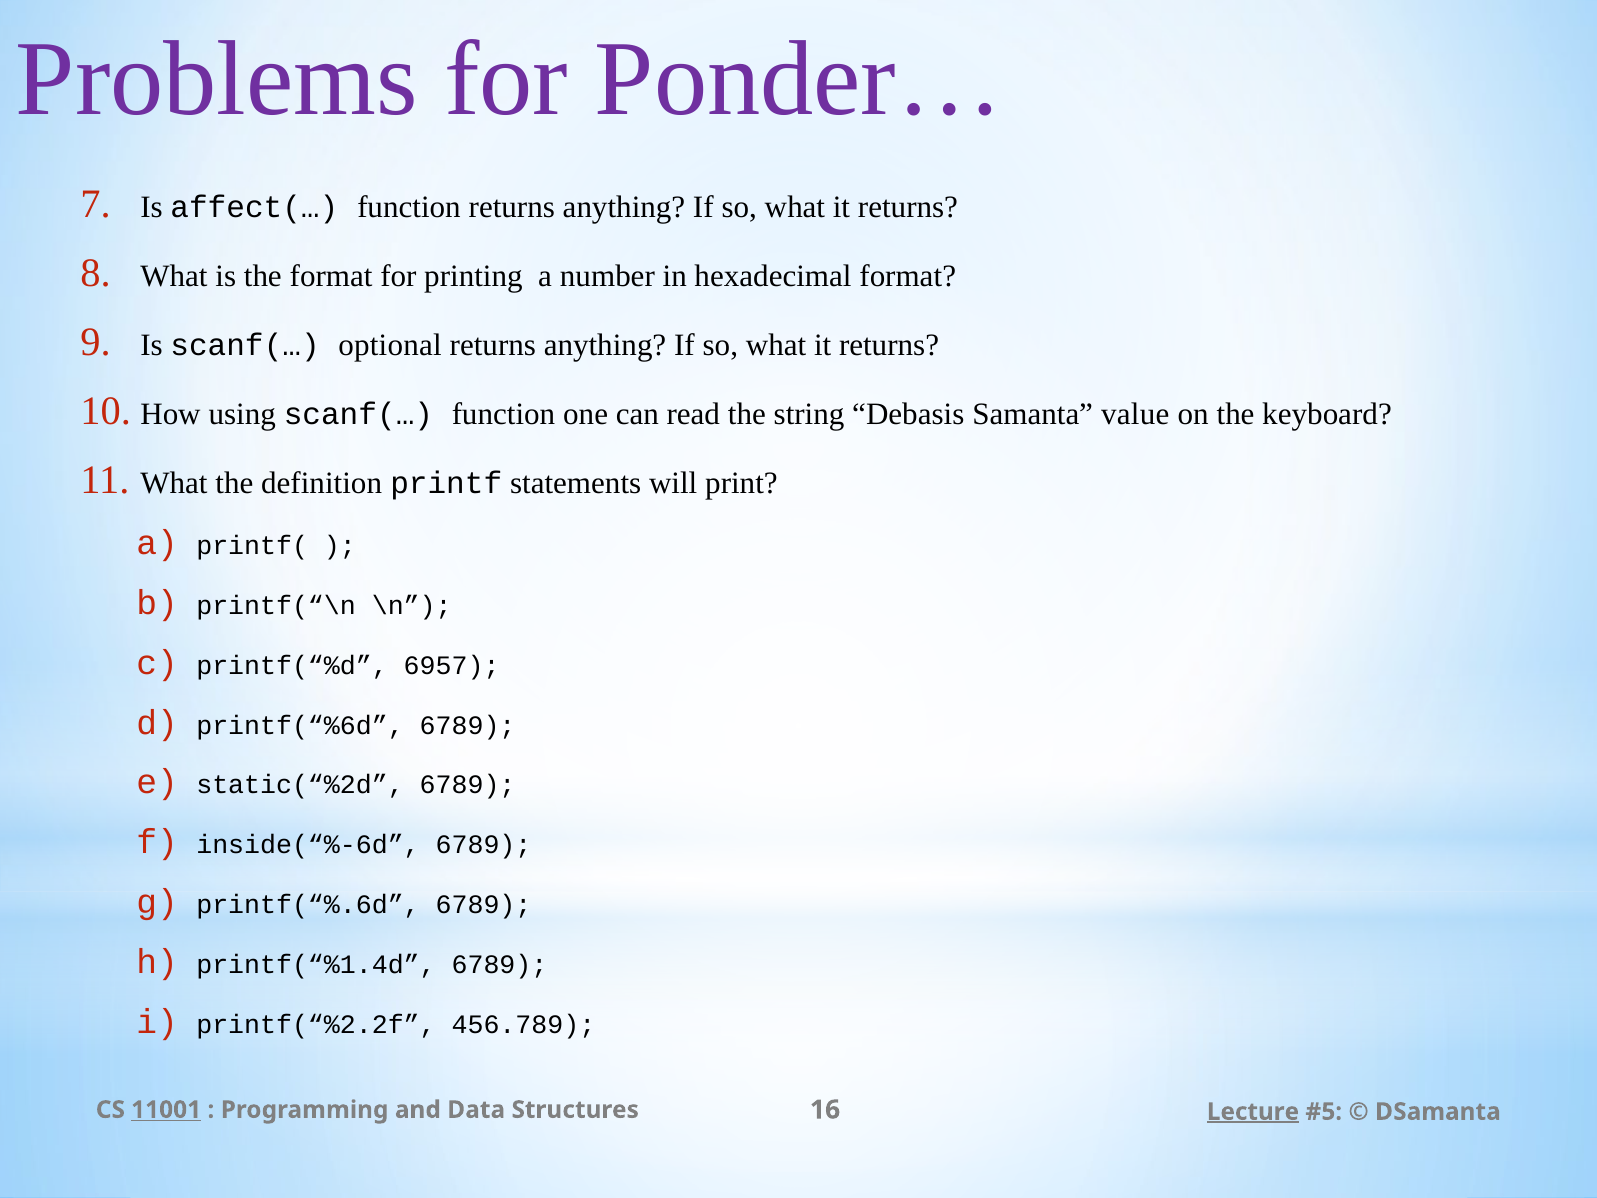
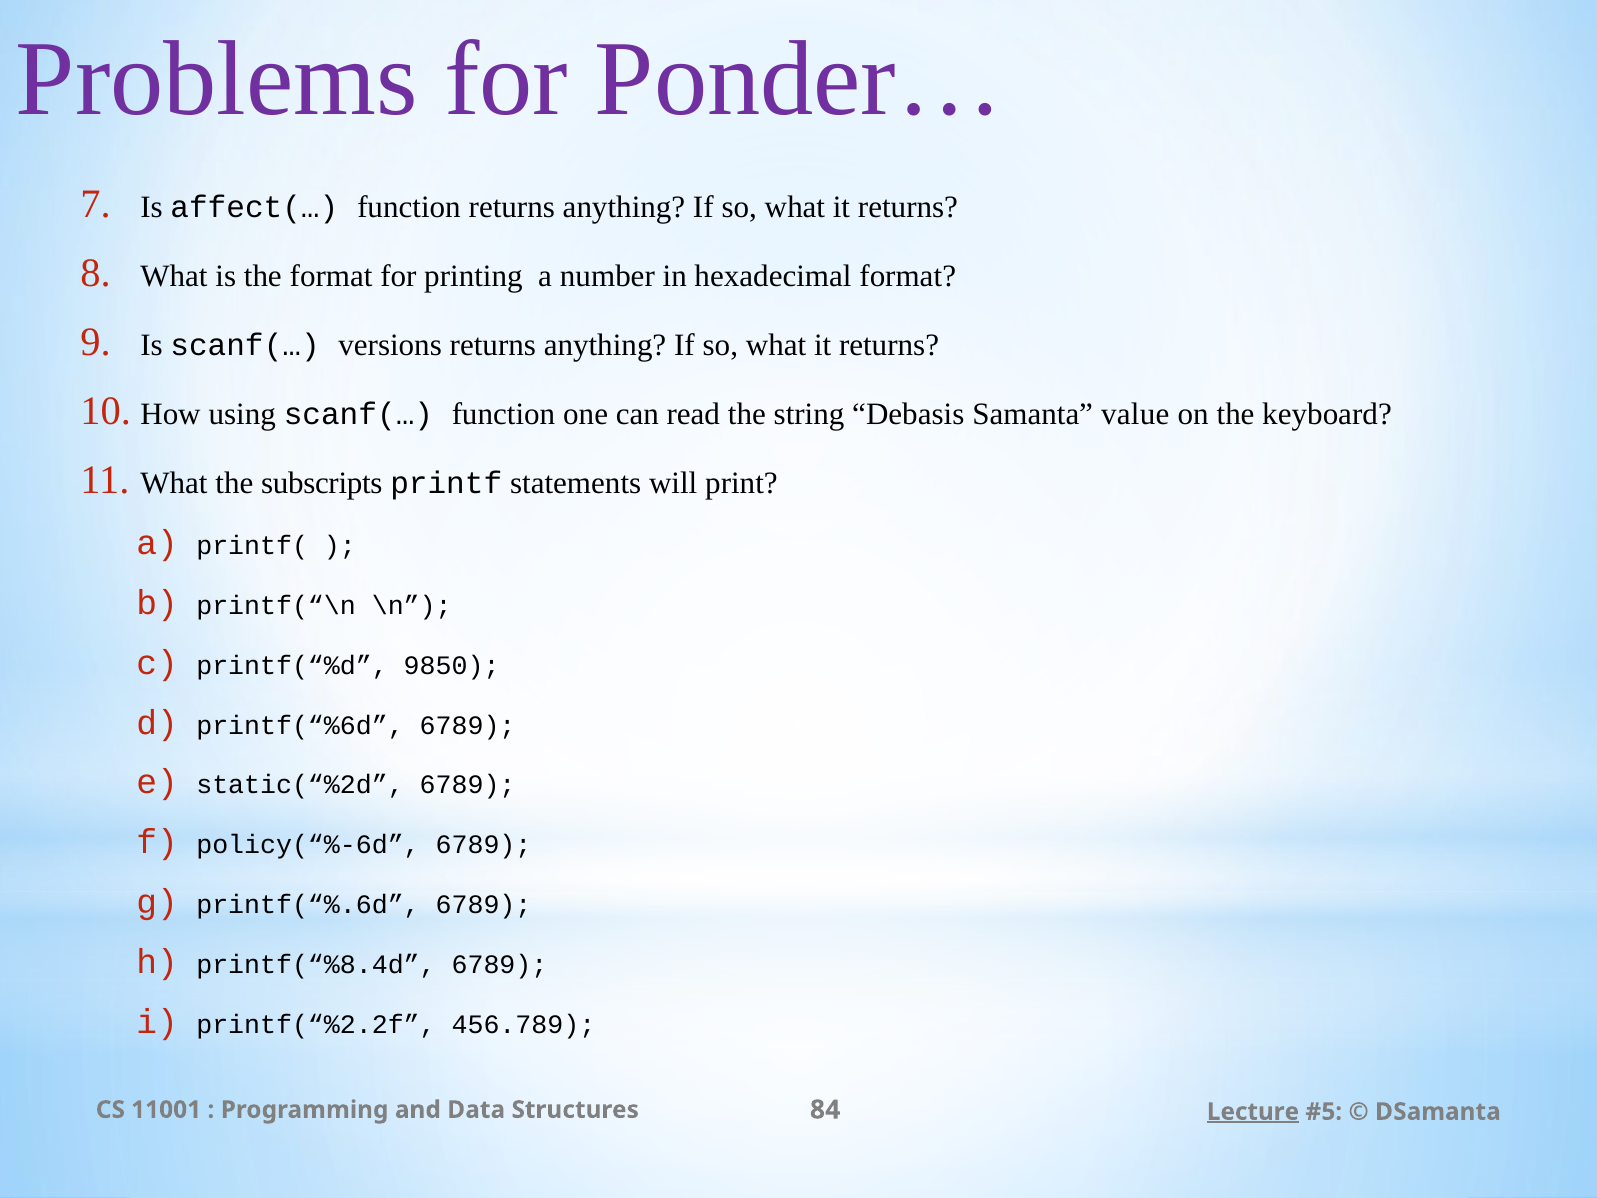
optional: optional -> versions (390, 345)
definition: definition -> subscripts (322, 483)
6957: 6957 -> 9850 (452, 665)
inside(“%-6d: inside(“%-6d -> policy(“%-6d (308, 845)
printf(“%1.4d: printf(“%1.4d -> printf(“%8.4d (316, 965)
11001 underline: present -> none (166, 1110)
16: 16 -> 84 (825, 1110)
